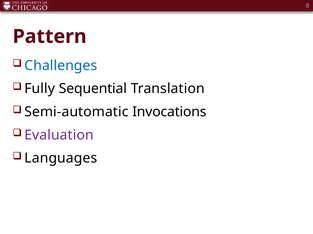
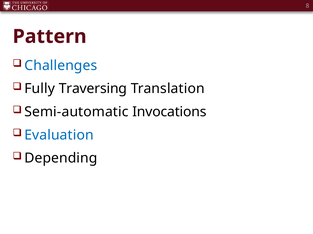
Sequential: Sequential -> Traversing (93, 89)
Evaluation colour: purple -> blue (59, 135)
Languages: Languages -> Depending (61, 159)
